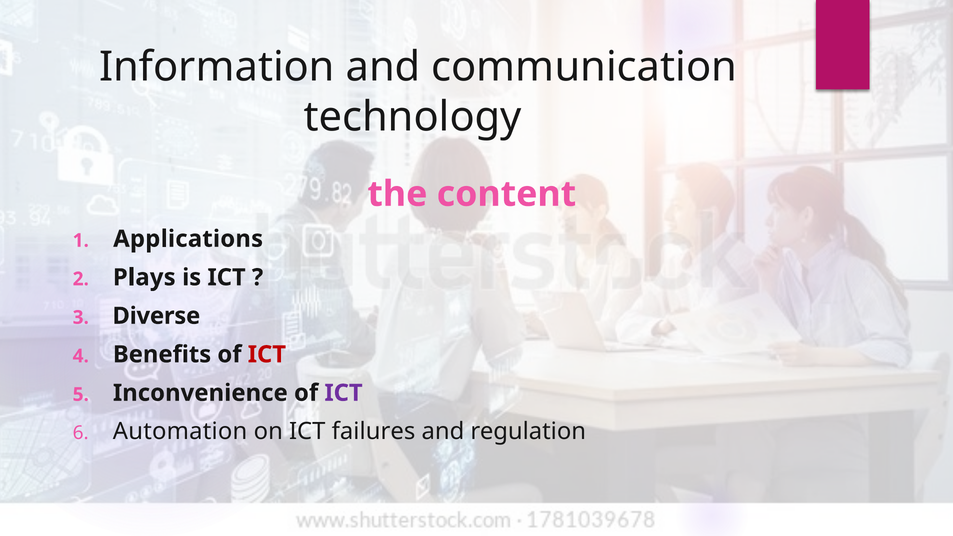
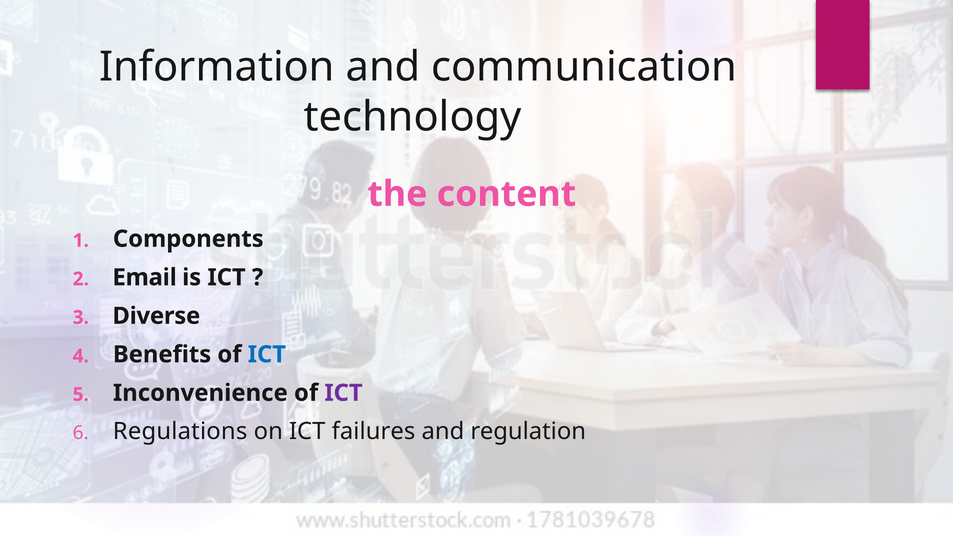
Applications: Applications -> Components (188, 239)
Plays: Plays -> Email (145, 277)
ICT colour: red -> blue (267, 354)
Automation: Automation -> Regulations (180, 432)
